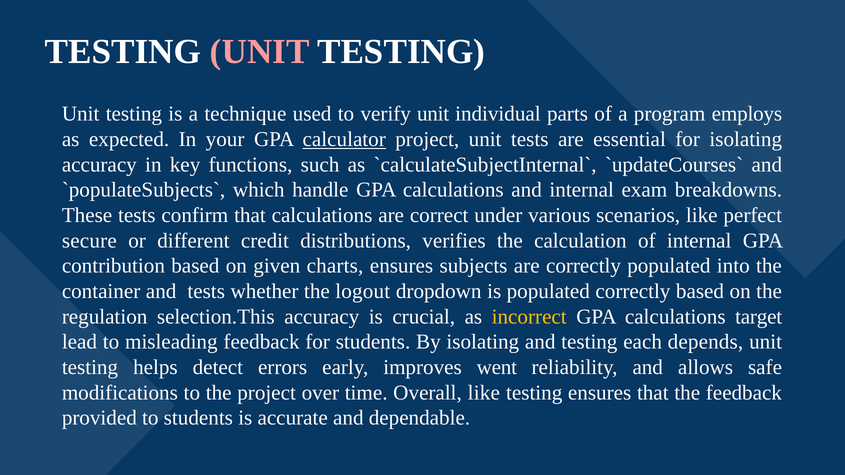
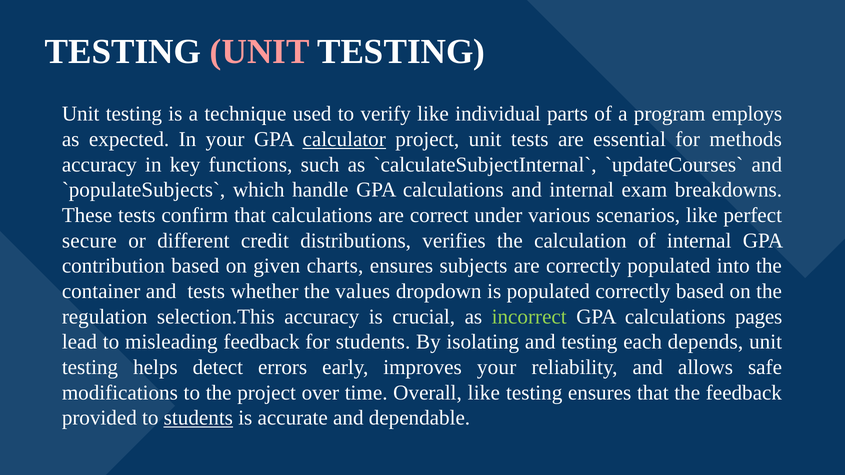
verify unit: unit -> like (433, 114)
for isolating: isolating -> methods (746, 139)
logout: logout -> values (363, 292)
incorrect colour: yellow -> light green (529, 317)
target: target -> pages (759, 317)
improves went: went -> your (497, 368)
students underline: none -> present (198, 418)
